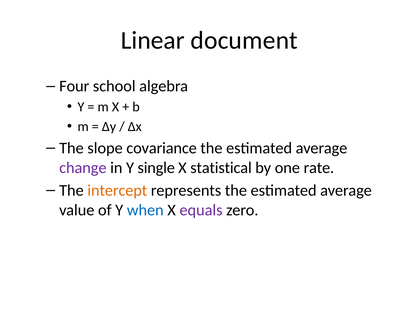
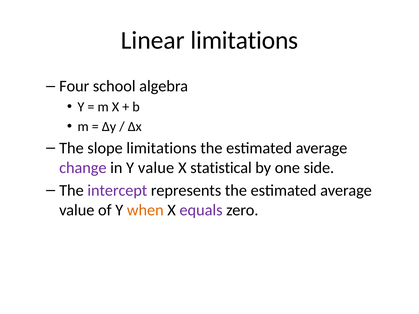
Linear document: document -> limitations (244, 41)
slope covariance: covariance -> limitations (162, 148)
Y single: single -> value (156, 168)
rate: rate -> side (319, 168)
intercept colour: orange -> purple (117, 191)
when colour: blue -> orange (145, 210)
